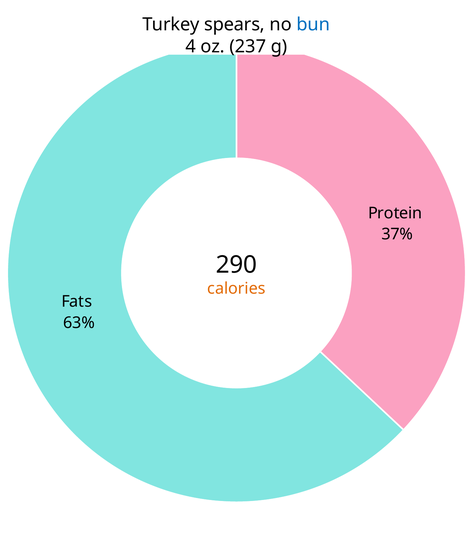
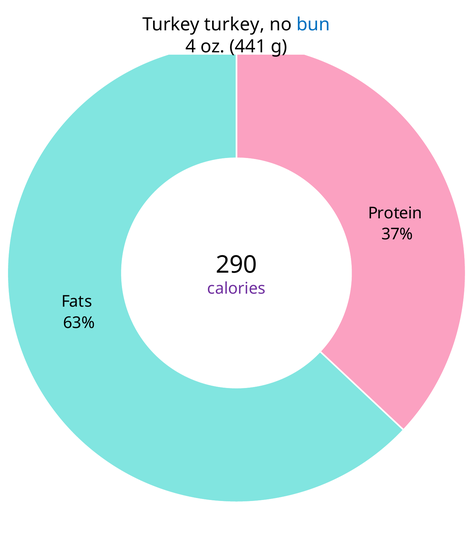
Turkey spears: spears -> turkey (234, 24)
237: 237 -> 441 (248, 46)
calories colour: orange -> purple (236, 288)
